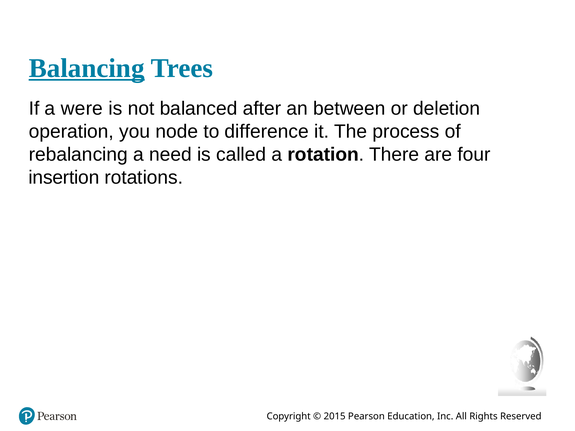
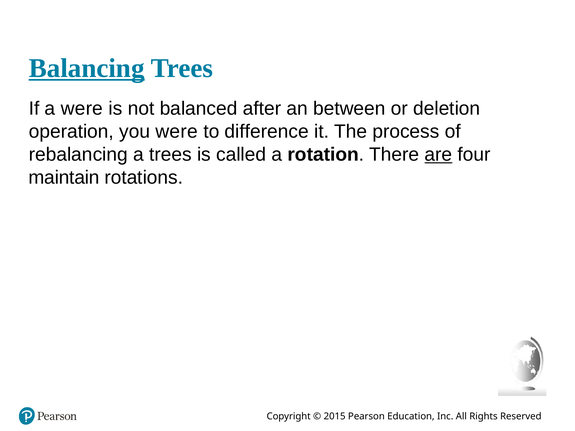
you node: node -> were (177, 132)
a need: need -> trees (170, 155)
are underline: none -> present (438, 155)
insertion: insertion -> maintain (64, 178)
